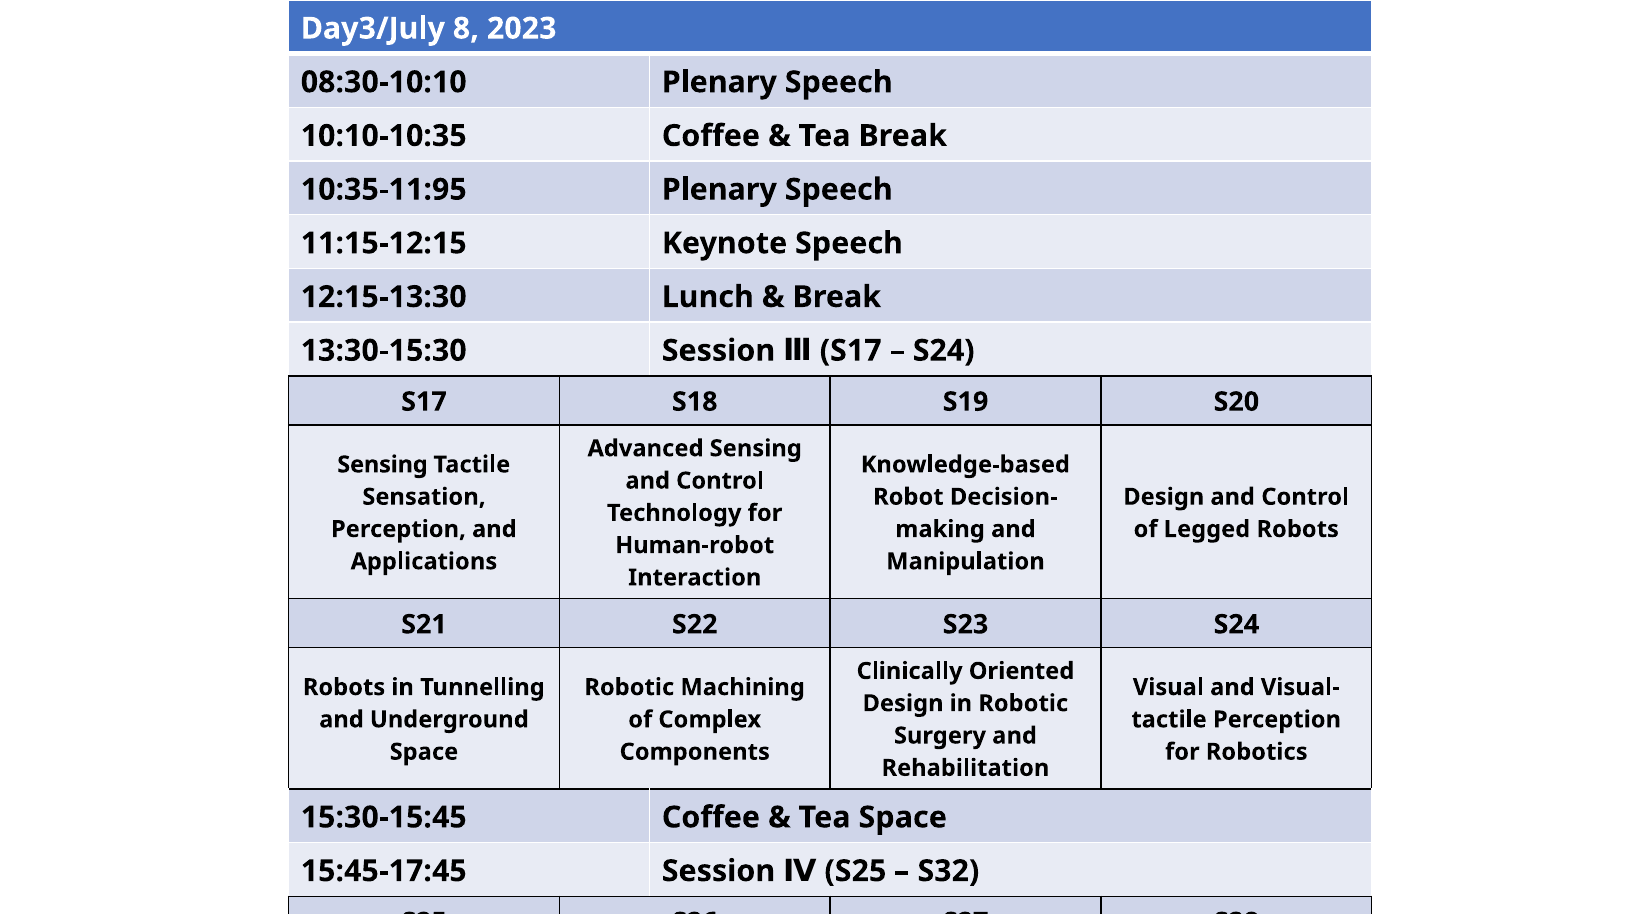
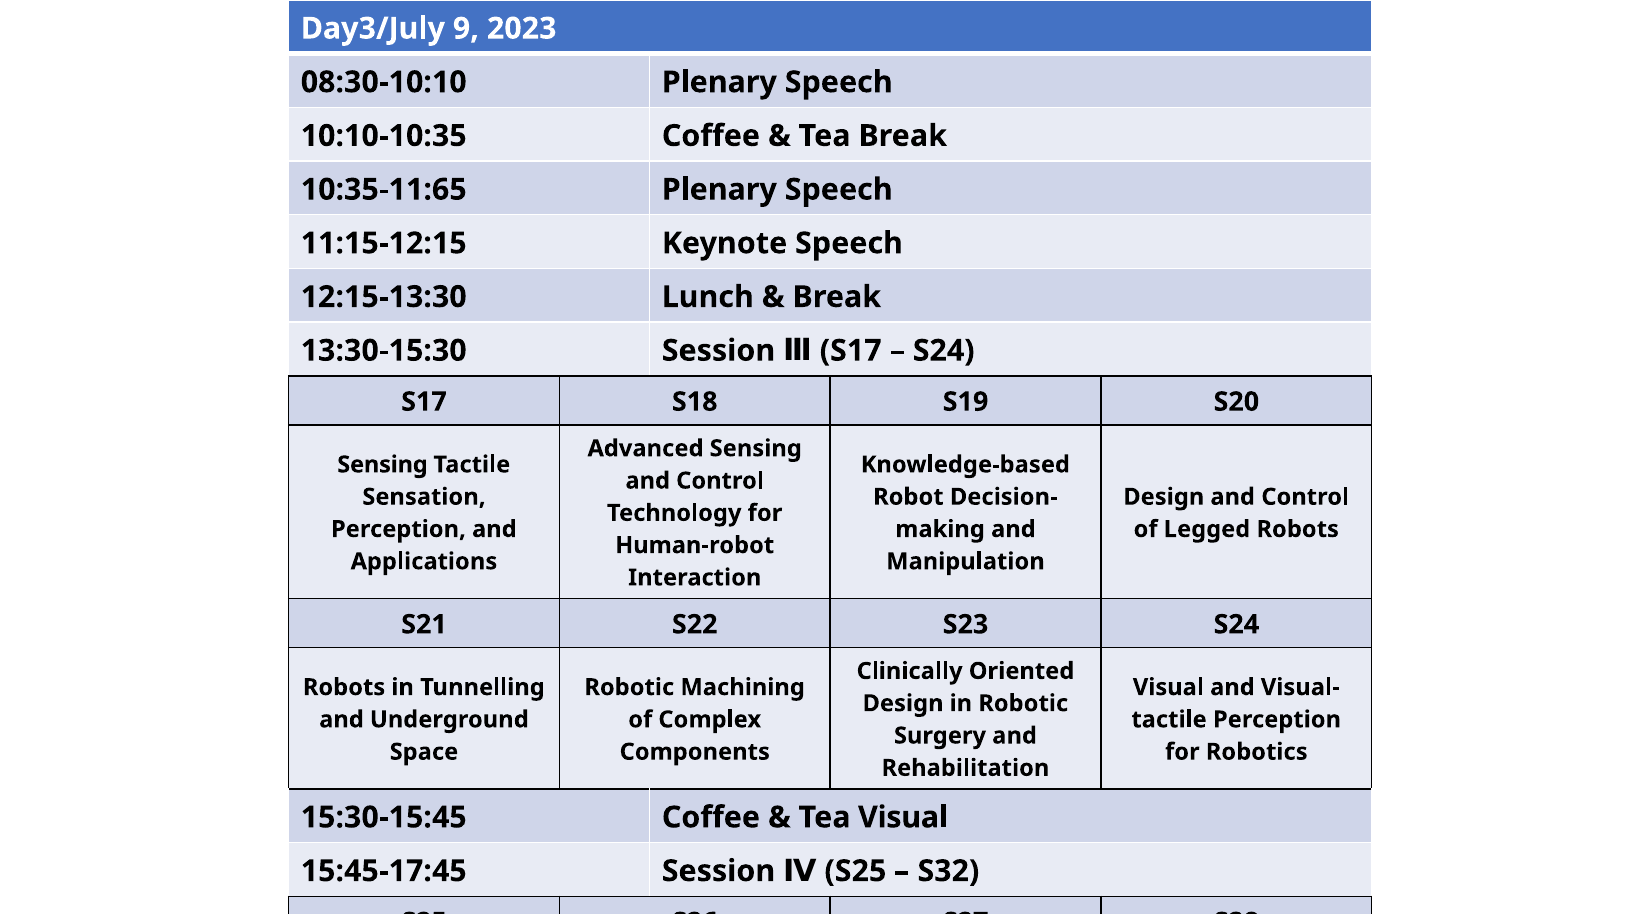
8: 8 -> 9 (466, 29)
10:35-11:95: 10:35-11:95 -> 10:35-11:65 (384, 190)
Tea Space: Space -> Visual (903, 817)
